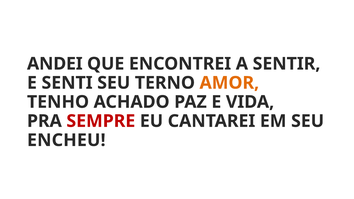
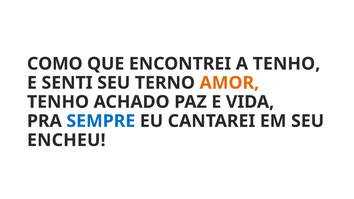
ANDEI: ANDEI -> COMO (55, 64)
A SENTIR: SENTIR -> TENHO (286, 64)
SEMPRE colour: red -> blue (101, 121)
